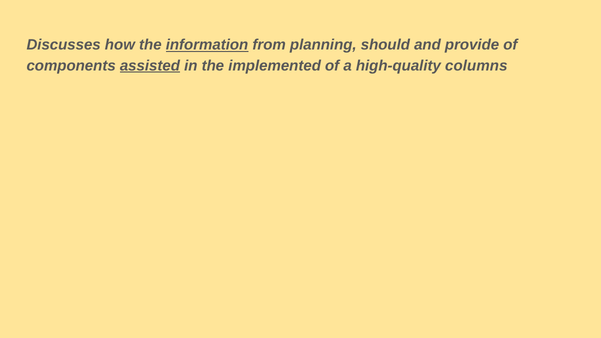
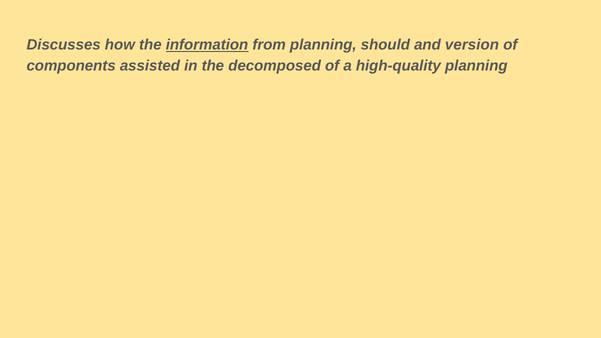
provide: provide -> version (472, 45)
assisted underline: present -> none (150, 66)
implemented: implemented -> decomposed (275, 66)
high-quality columns: columns -> planning (476, 66)
